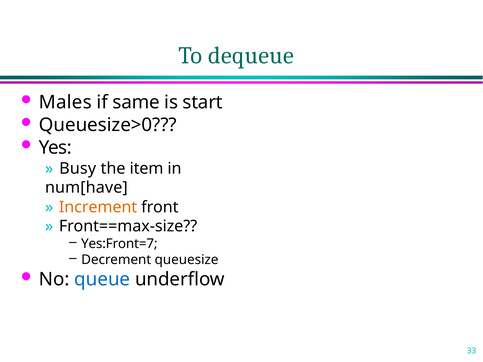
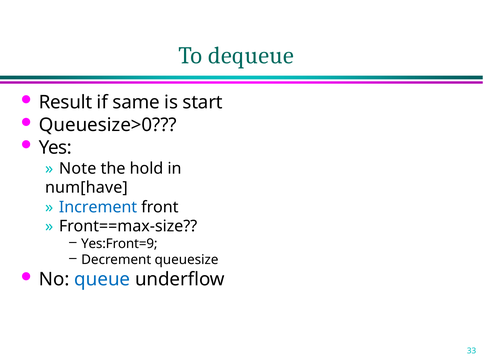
Males: Males -> Result (66, 102)
Busy: Busy -> Note (78, 168)
item: item -> hold (146, 168)
Increment colour: orange -> blue (98, 207)
Yes:Front=7: Yes:Front=7 -> Yes:Front=9 (119, 244)
